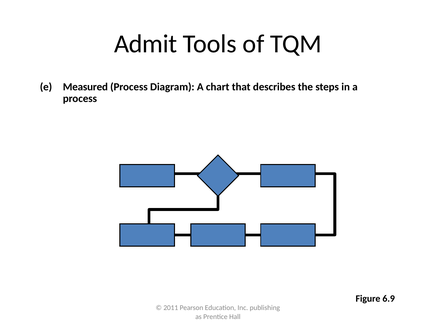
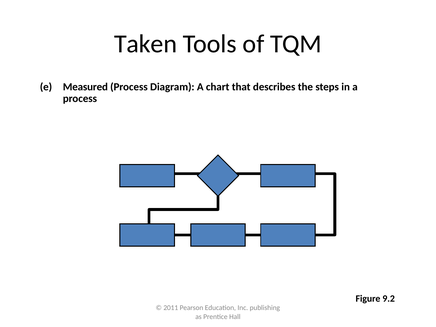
Admit: Admit -> Taken (146, 44)
6.9: 6.9 -> 9.2 (389, 299)
